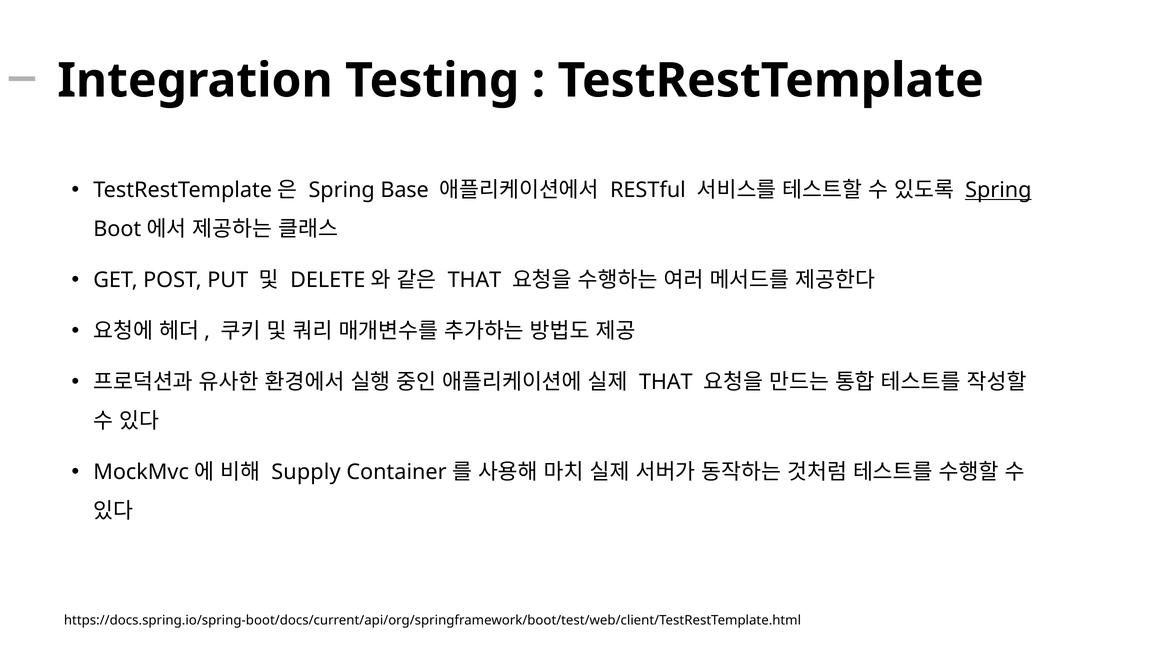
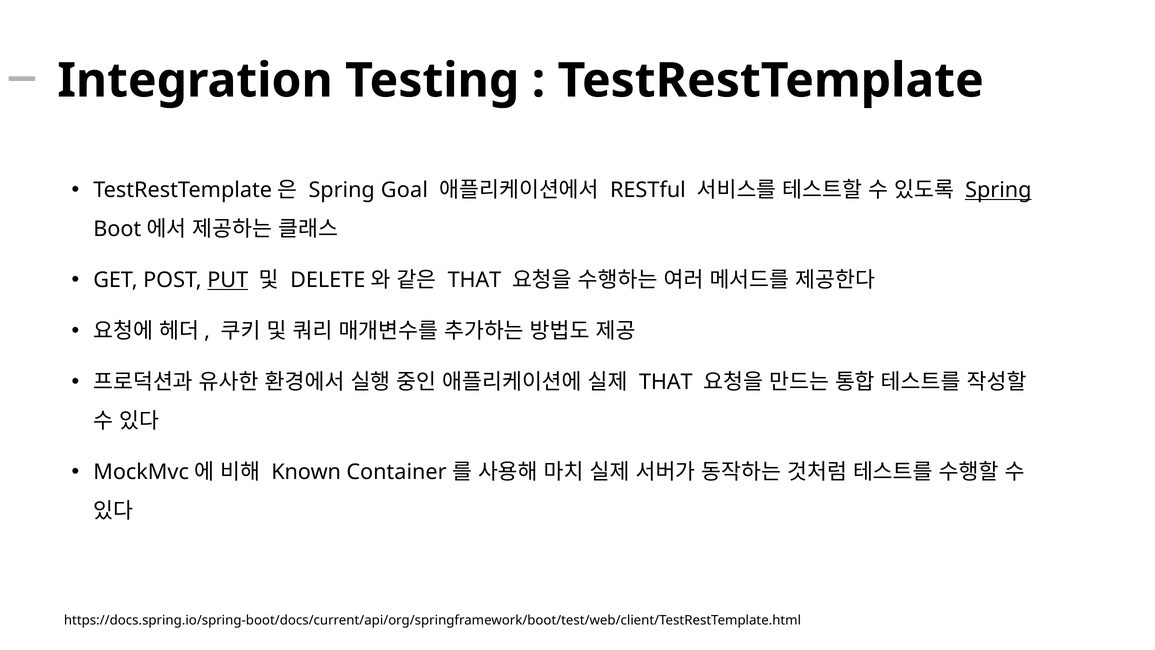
Base: Base -> Goal (404, 190)
PUT underline: none -> present (228, 280)
Supply: Supply -> Known (306, 472)
